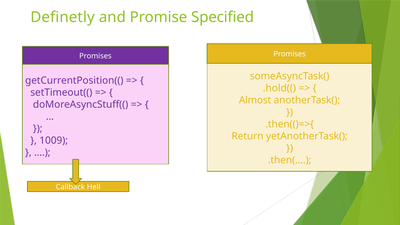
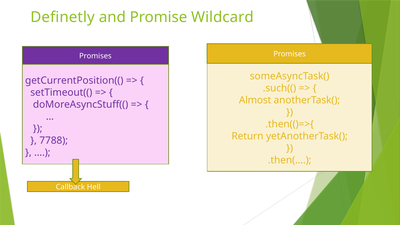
Specified: Specified -> Wildcard (222, 17)
.hold((: .hold(( -> .such(( (279, 88)
1009: 1009 -> 7788 (54, 140)
